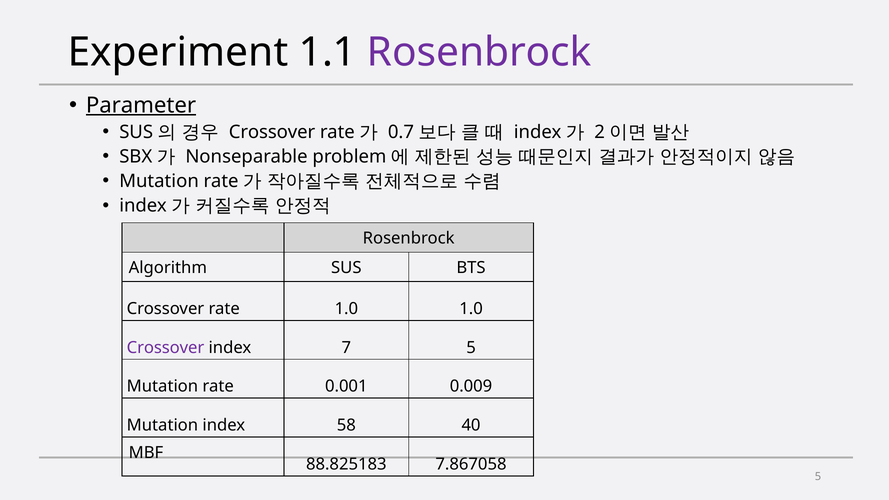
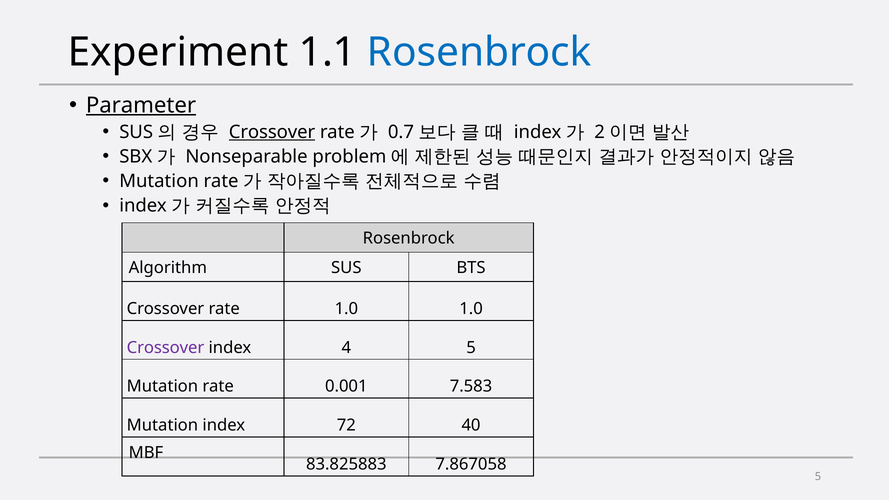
Rosenbrock colour: purple -> blue (479, 53)
Crossover underline: none -> present (272, 132)
7: 7 -> 4 (346, 348)
0.009: 0.009 -> 7.583 (471, 386)
58: 58 -> 72 (346, 425)
88.825183: 88.825183 -> 83.825883 (346, 464)
